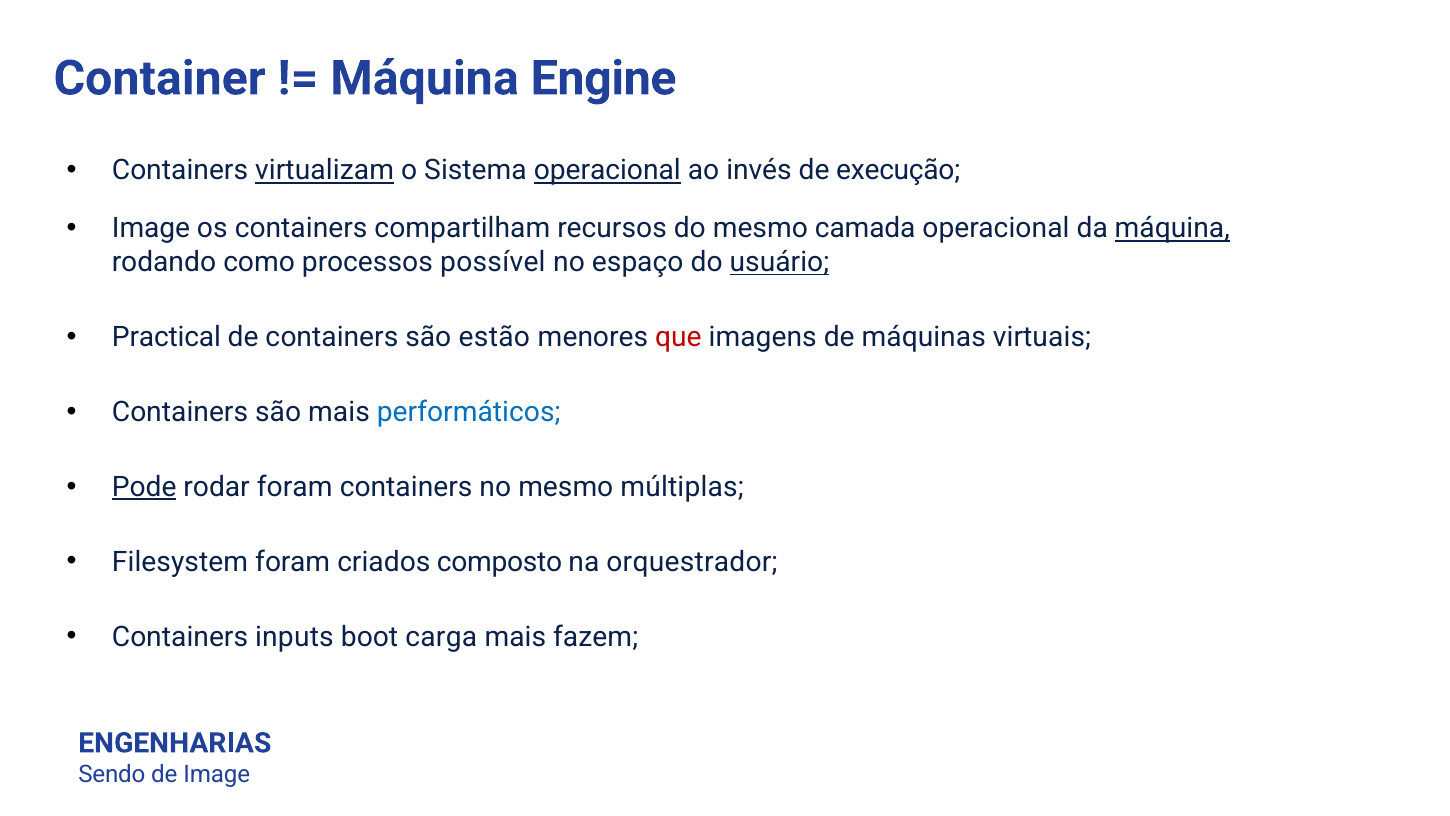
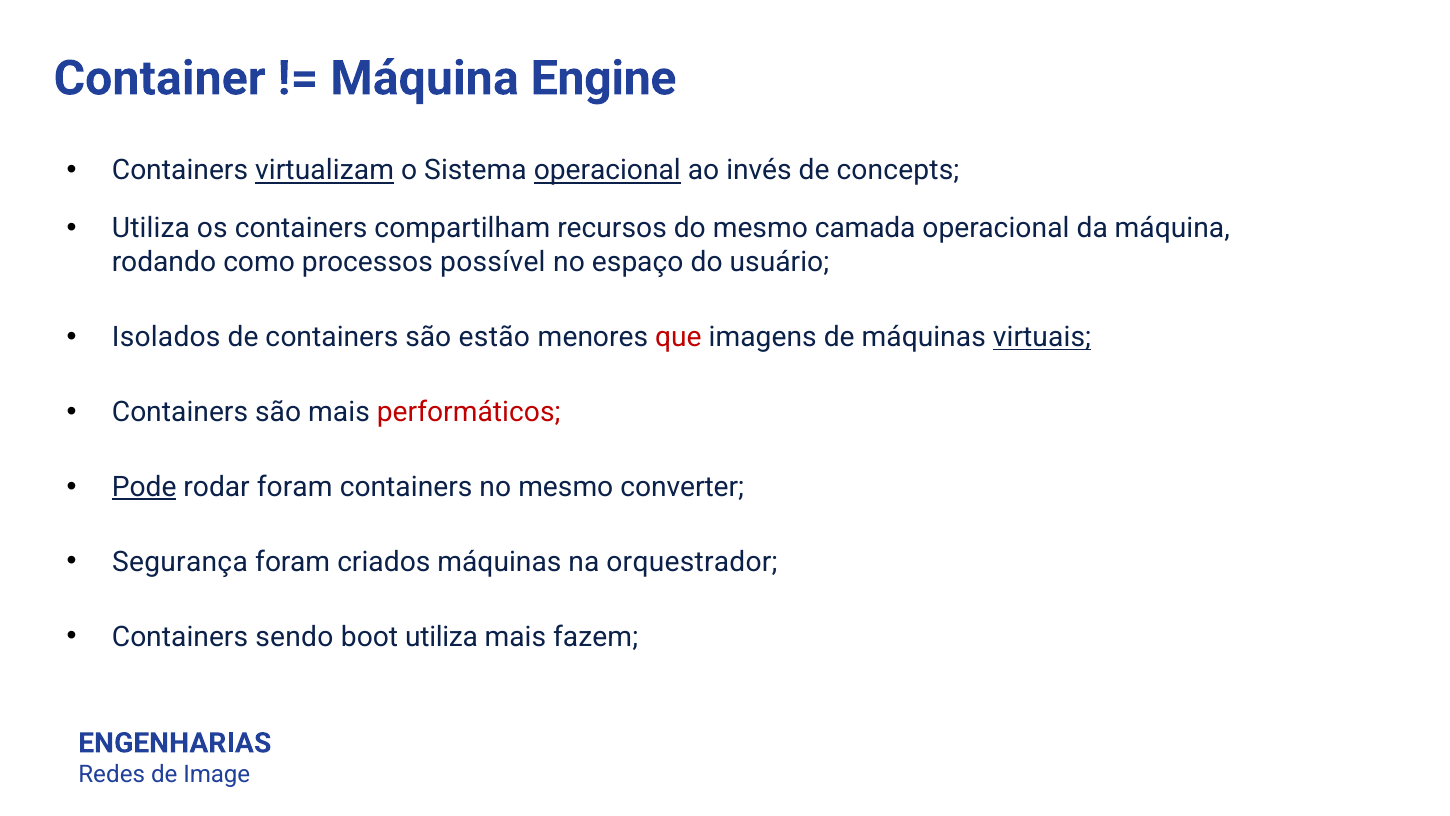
execução: execução -> concepts (898, 170)
Image: Image -> Utiliza (151, 228)
máquina underline: present -> none (1172, 228)
usuário underline: present -> none (779, 262)
Practical: Practical -> Isolados (166, 337)
virtuais underline: none -> present (1042, 337)
performáticos colour: blue -> red (469, 412)
múltiplas: múltiplas -> converter (682, 487)
Filesystem: Filesystem -> Segurança (180, 562)
criados composto: composto -> máquinas (499, 562)
inputs: inputs -> sendo (294, 637)
boot carga: carga -> utiliza (442, 637)
Sendo: Sendo -> Redes (112, 774)
